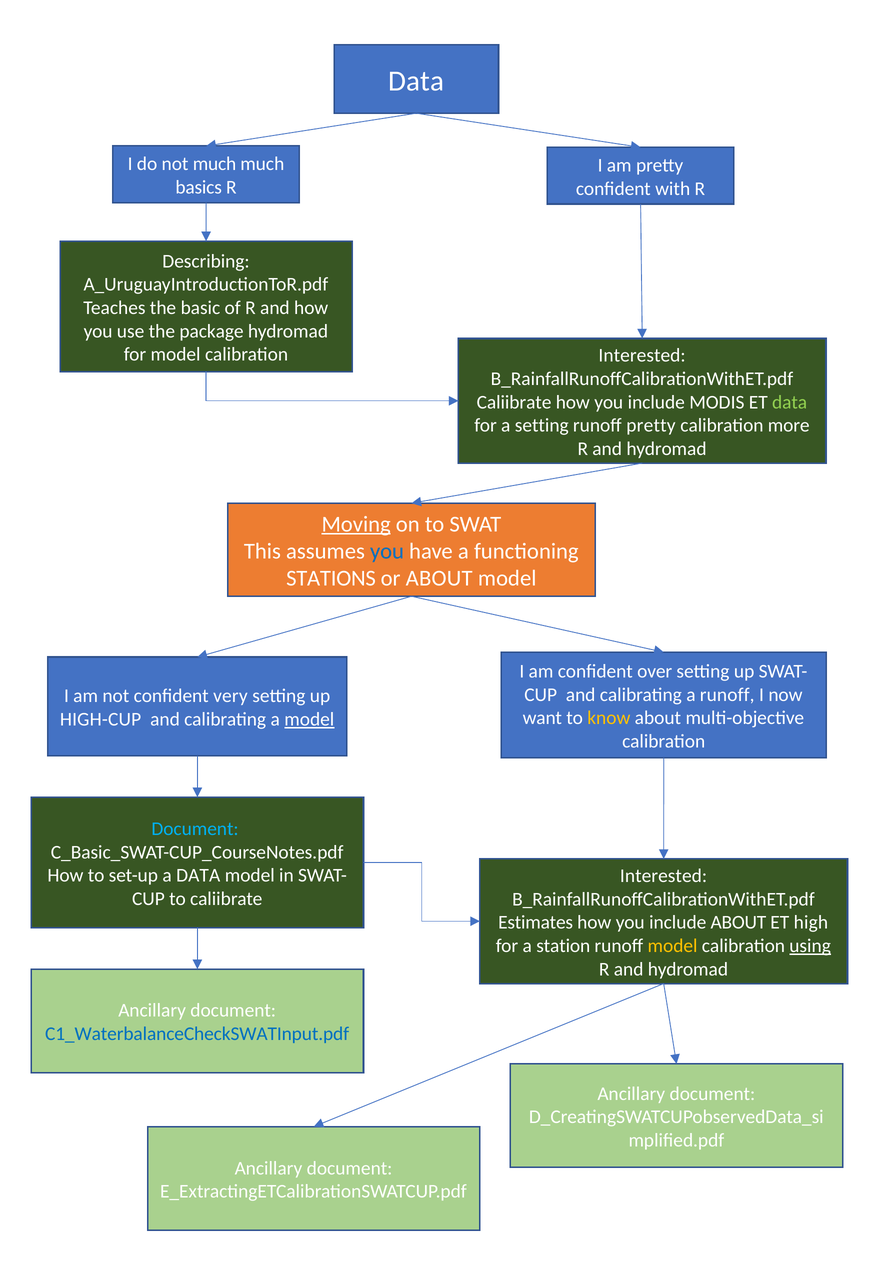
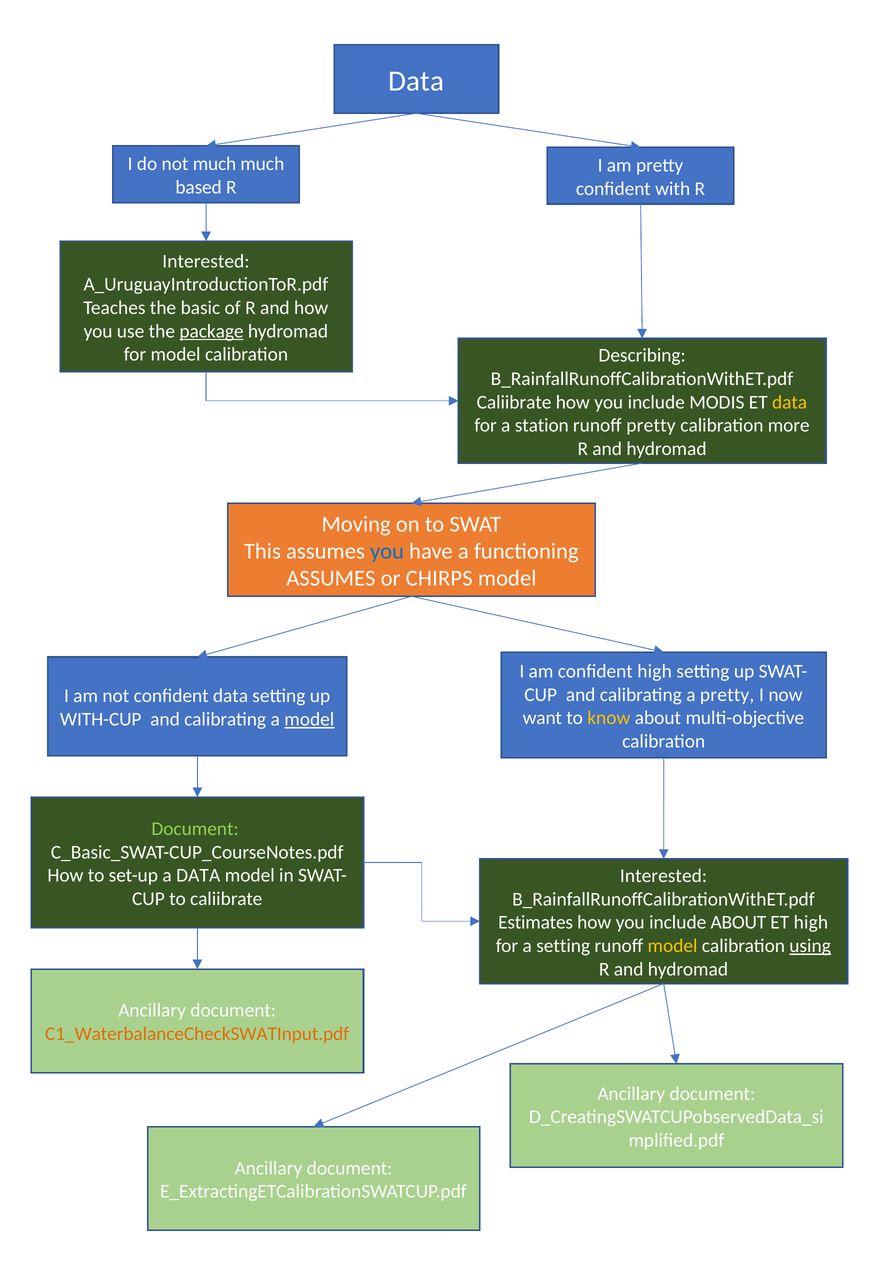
basics: basics -> based (199, 187)
Describing: Describing -> Interested (206, 261)
package underline: none -> present (212, 331)
calibration Interested: Interested -> Describing (642, 355)
data colour: light green -> yellow (790, 402)
a setting: setting -> station (542, 425)
Moving underline: present -> none (356, 524)
STATIONS: STATIONS -> ASSUMES (331, 578)
or ABOUT: ABOUT -> CHIRPS (439, 578)
confident over: over -> high (655, 671)
a runoff: runoff -> pretty (727, 694)
confident very: very -> data (231, 696)
HIGH-CUP: HIGH-CUP -> WITH-CUP (101, 719)
Document colour: light blue -> light green (195, 828)
a station: station -> setting (563, 945)
C1_WaterbalanceCheckSWATInput.pdf colour: blue -> orange (197, 1033)
